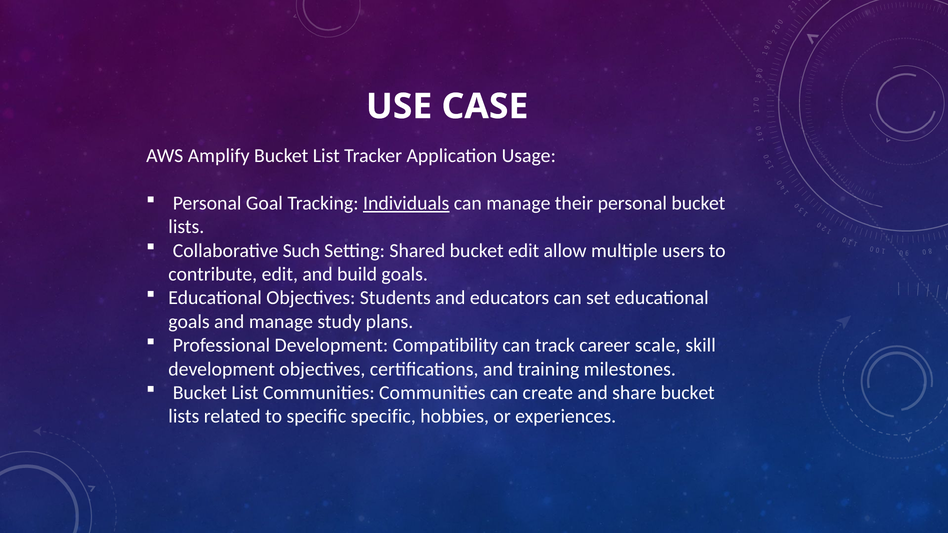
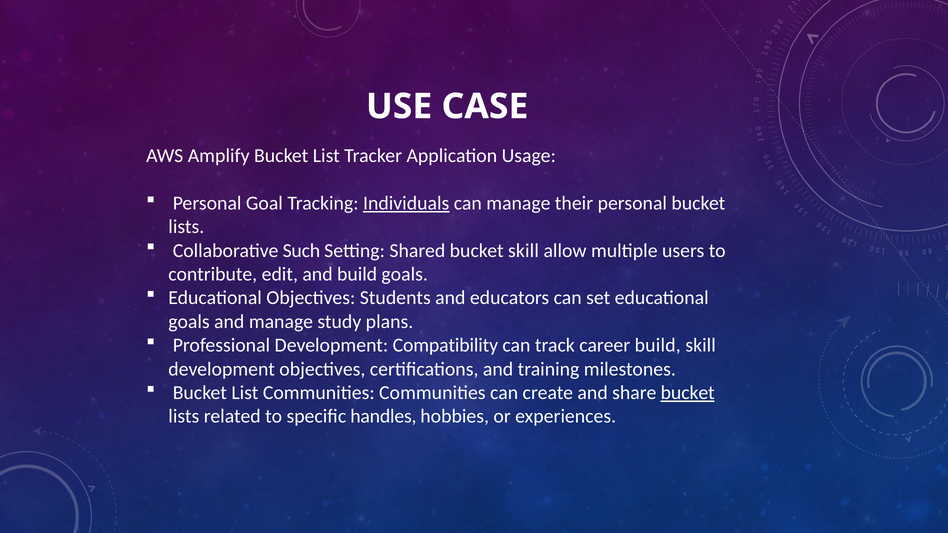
bucket edit: edit -> skill (524, 251)
career scale: scale -> build (658, 346)
bucket underline: none -> present (688, 393)
specific specific: specific -> handles (383, 417)
